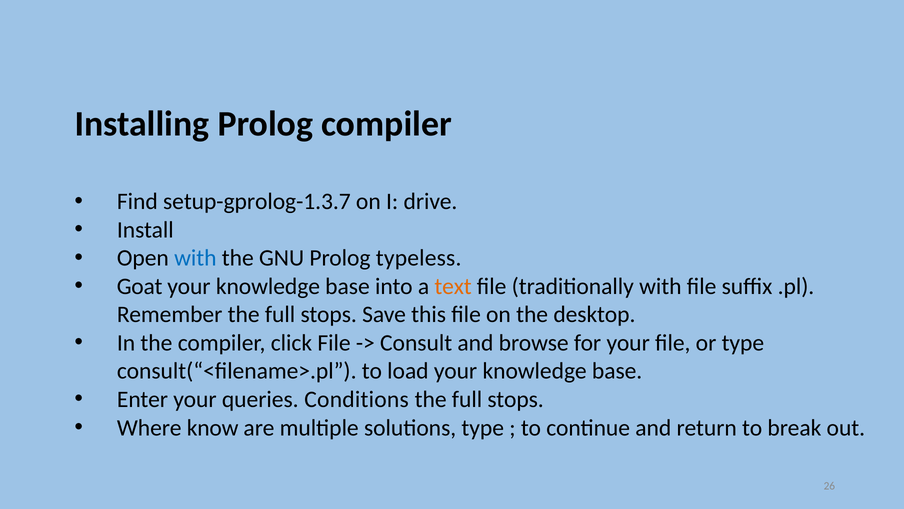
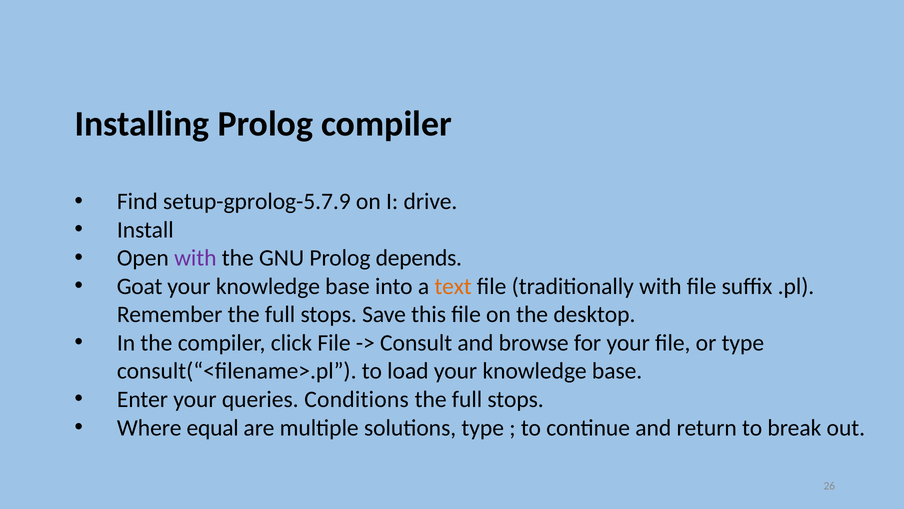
setup-gprolog-1.3.7: setup-gprolog-1.3.7 -> setup-gprolog-5.7.9 (257, 201)
with colour: blue -> purple (195, 258)
typeless: typeless -> depends (419, 258)
know: know -> equal (213, 427)
